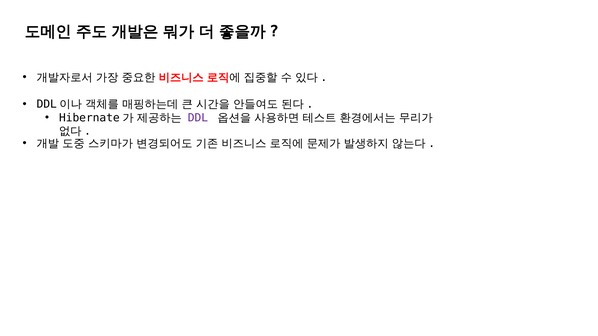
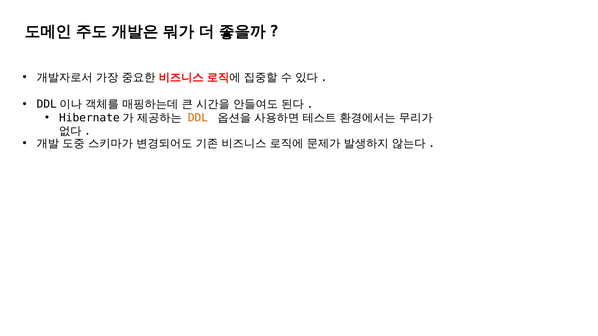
DDL colour: purple -> orange (198, 118)
